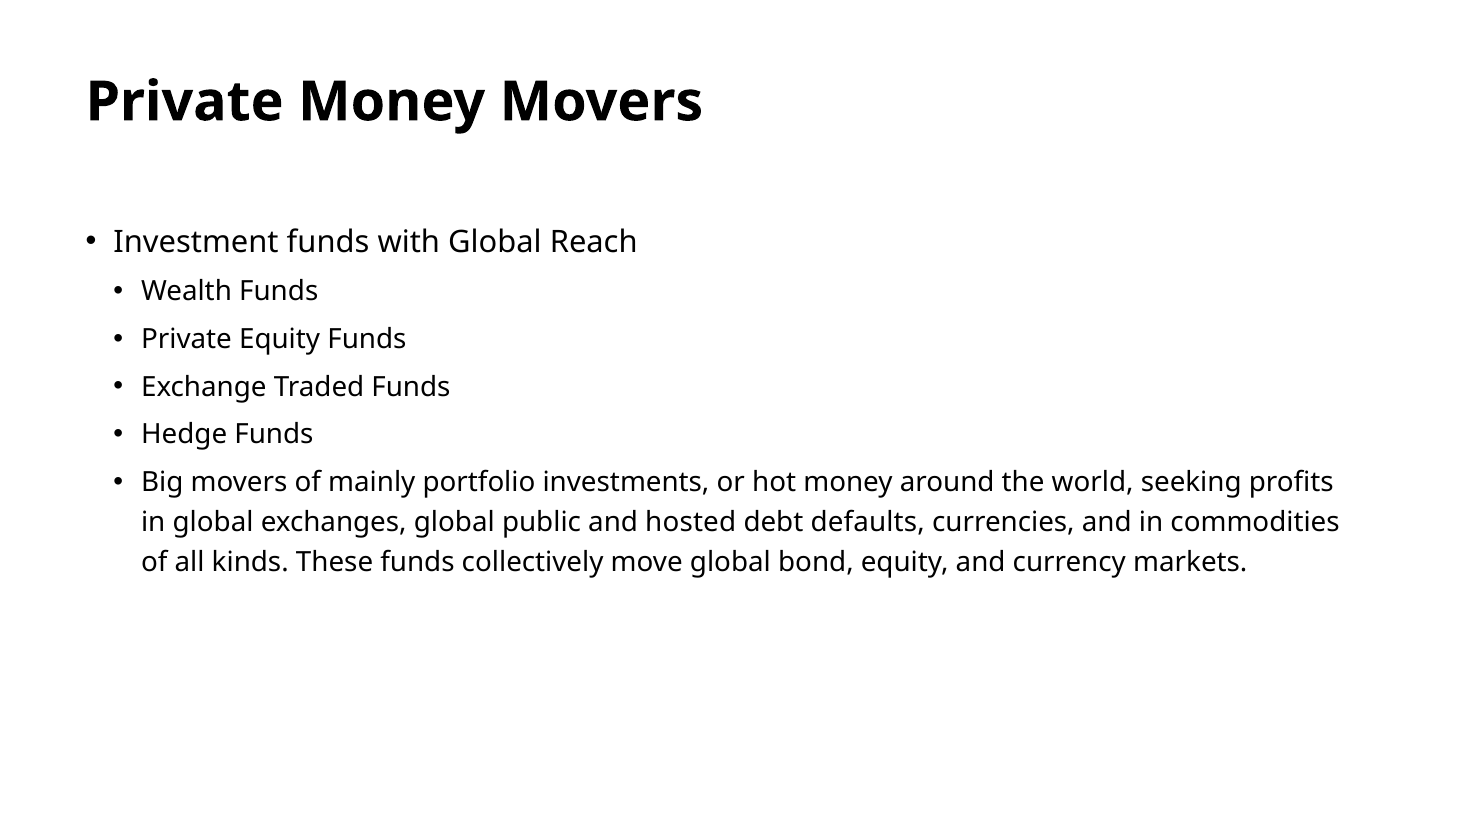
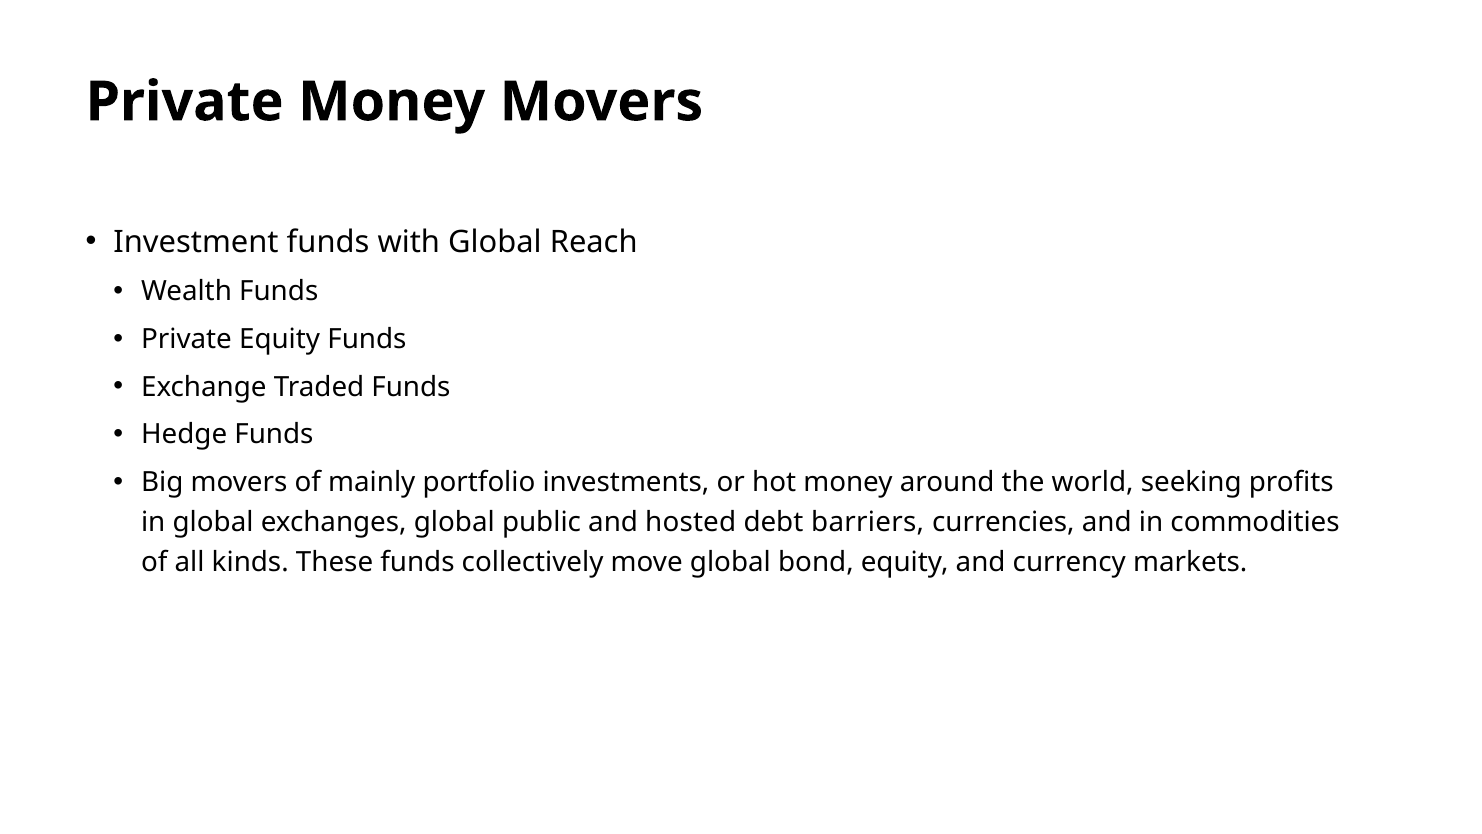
defaults: defaults -> barriers (868, 522)
